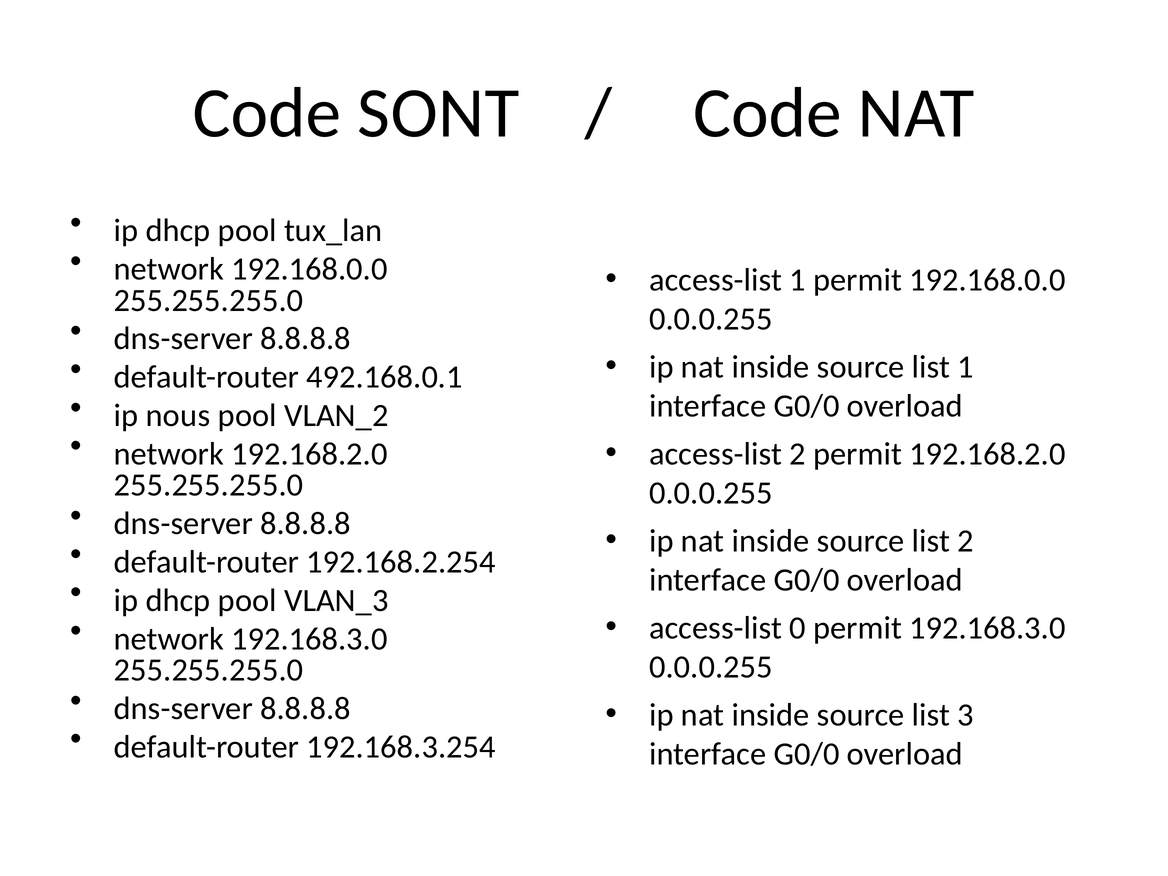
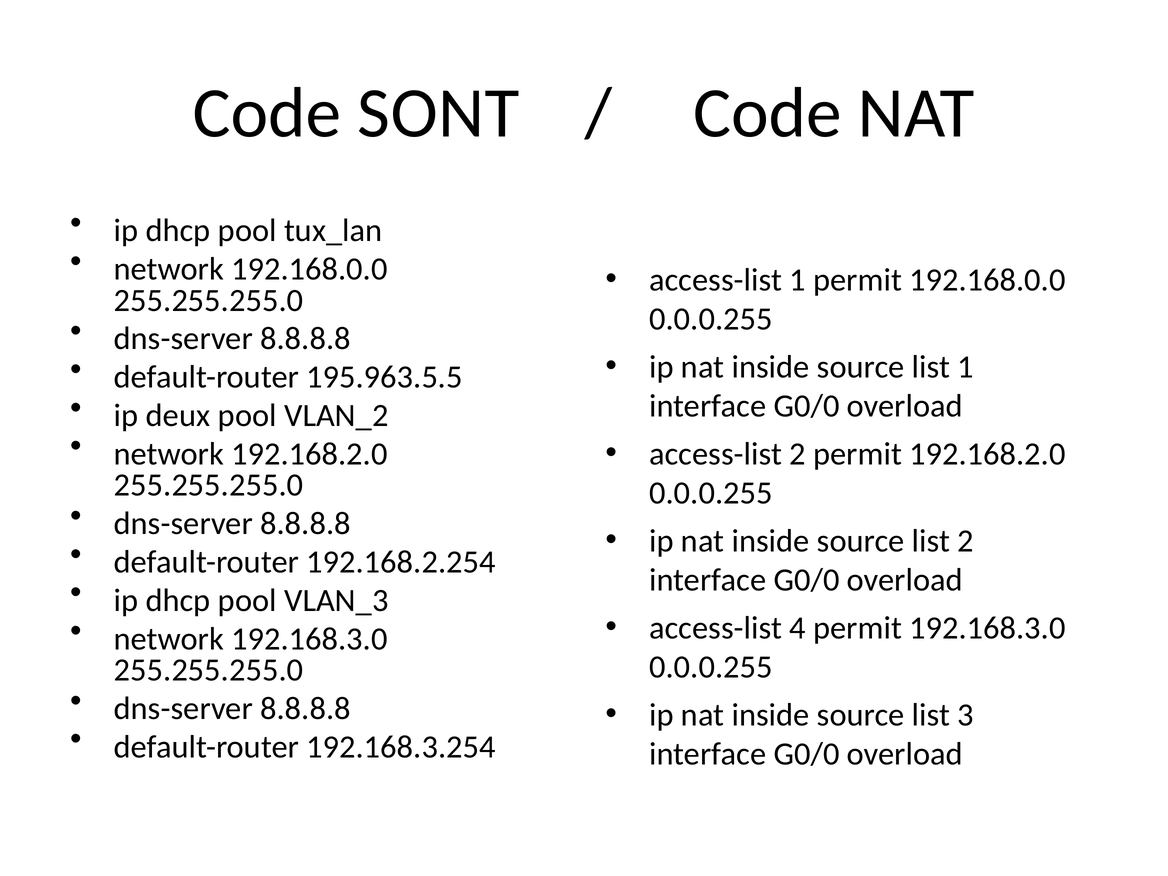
492.168.0.1: 492.168.0.1 -> 195.963.5.5 (385, 377)
nous: nous -> deux (178, 416)
0: 0 -> 4 (797, 628)
